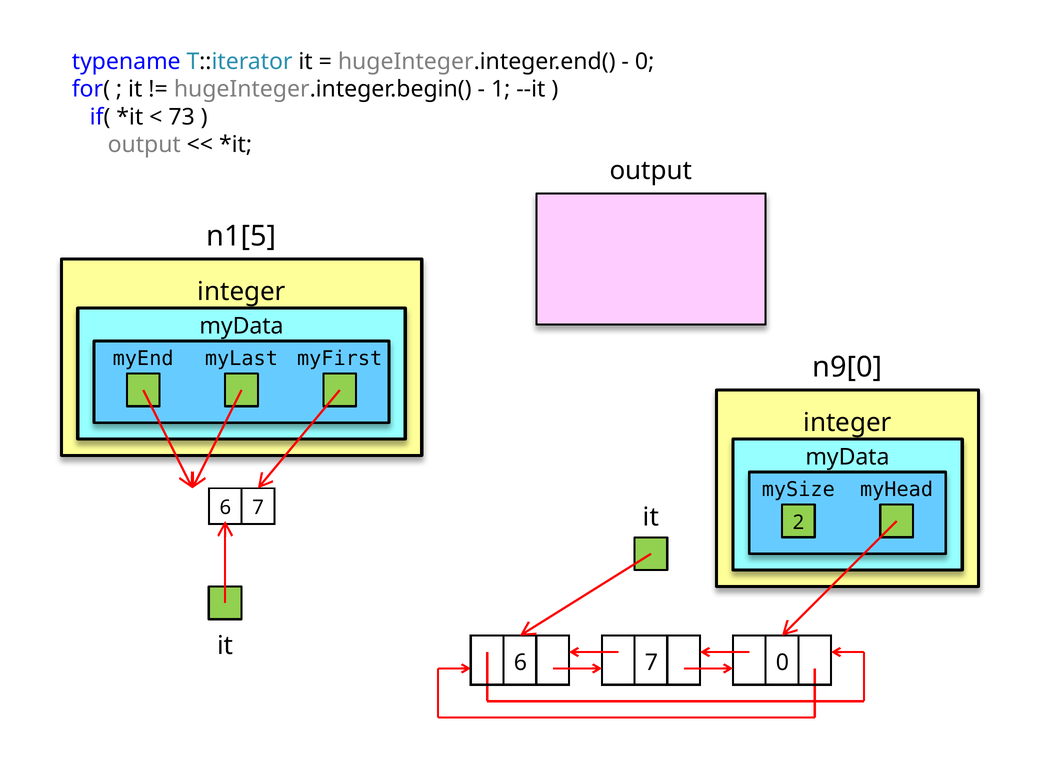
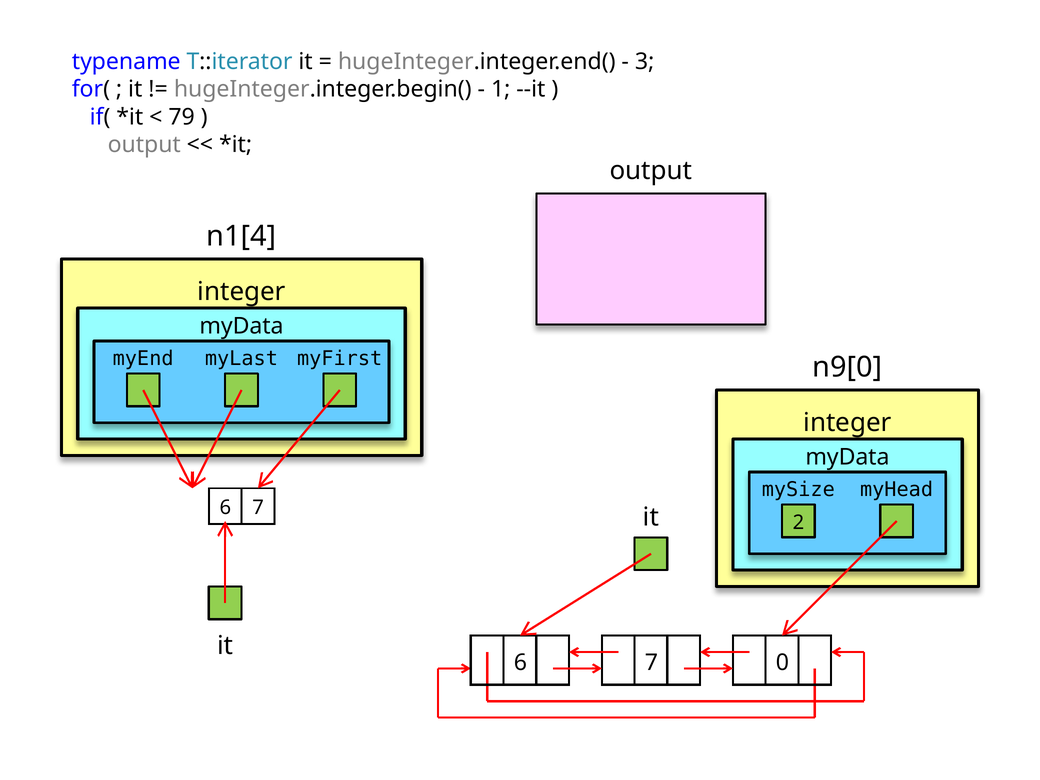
0: 0 -> 3 (645, 62)
73: 73 -> 79 (182, 117)
n1[5: n1[5 -> n1[4 (241, 236)
